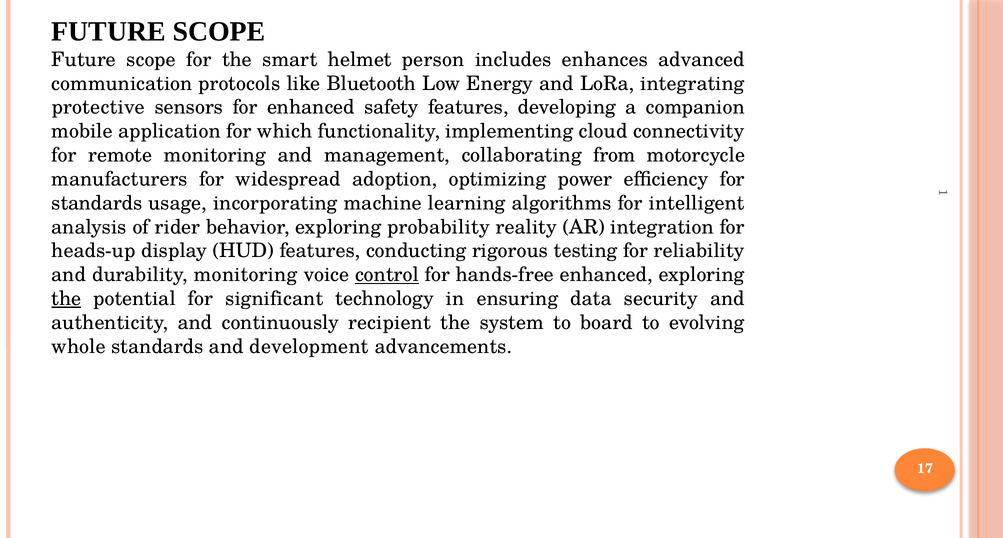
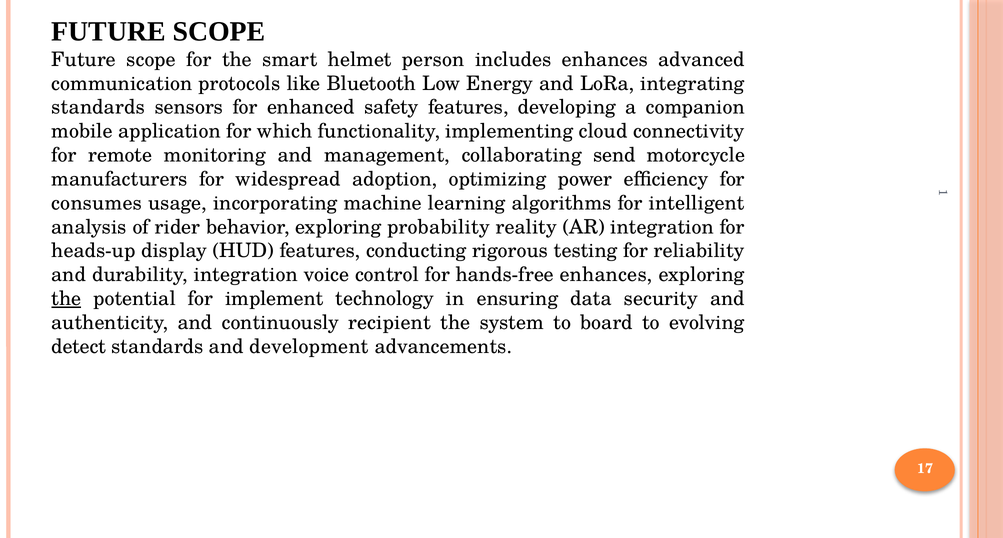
protective: protective -> standards (98, 107)
from: from -> send (614, 155)
standards: standards -> consumes (97, 203)
durability monitoring: monitoring -> integration (246, 274)
control underline: present -> none (387, 274)
hands-free enhanced: enhanced -> enhances (606, 274)
significant: significant -> implement (274, 298)
whole: whole -> detect (79, 346)
